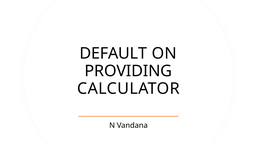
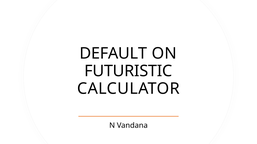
PROVIDING: PROVIDING -> FUTURISTIC (128, 71)
